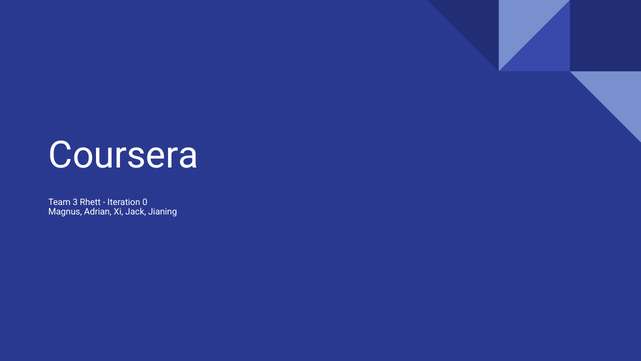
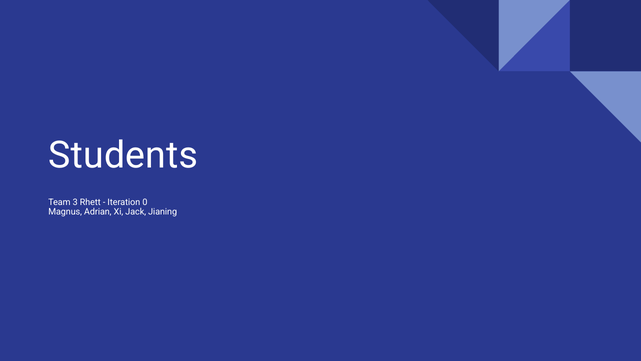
Coursera: Coursera -> Students (123, 155)
